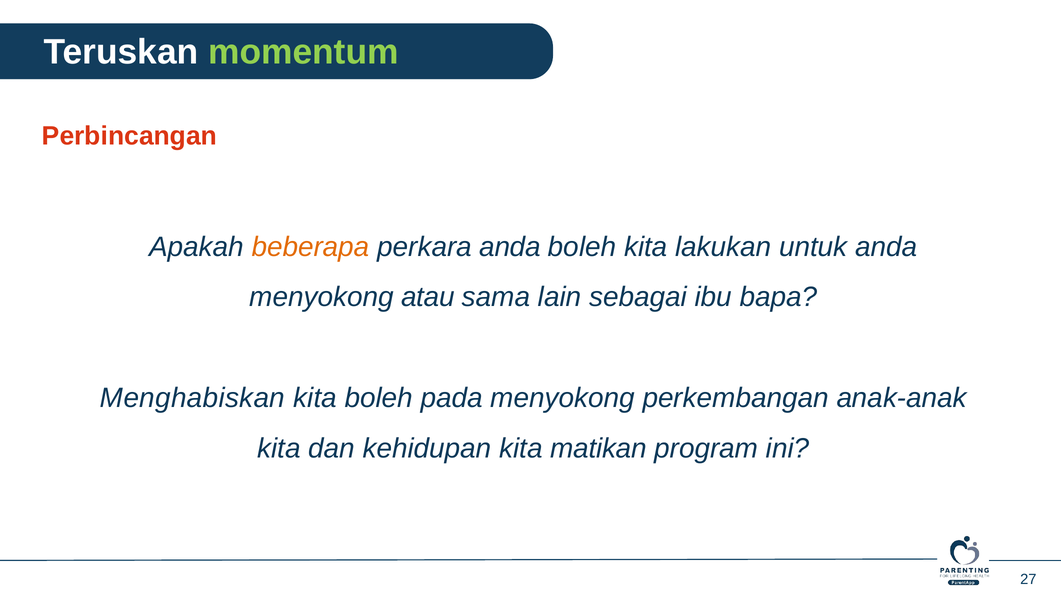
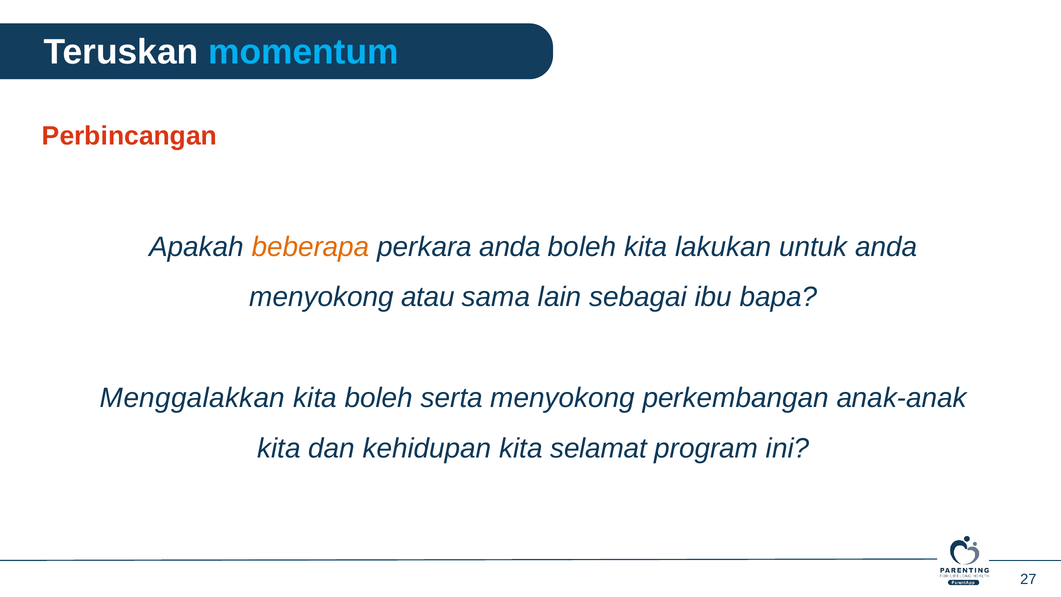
momentum colour: light green -> light blue (303, 52)
Menghabiskan: Menghabiskan -> Menggalakkan (192, 398)
pada: pada -> serta (452, 398)
matikan: matikan -> selamat (599, 448)
